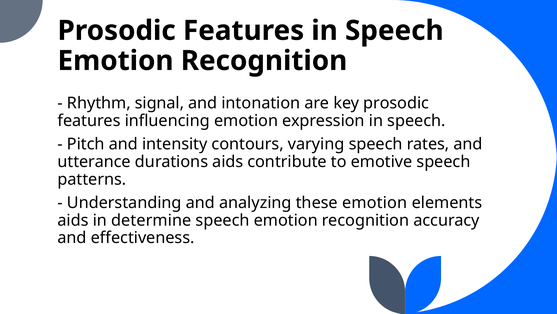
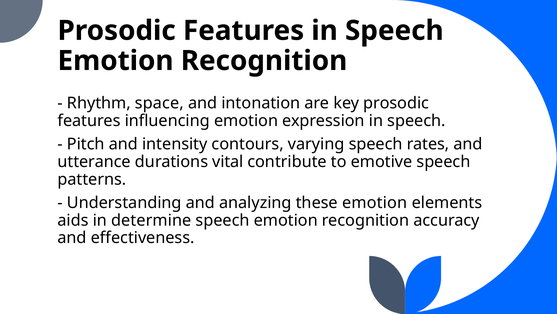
signal: signal -> space (159, 103)
durations aids: aids -> vital (228, 161)
